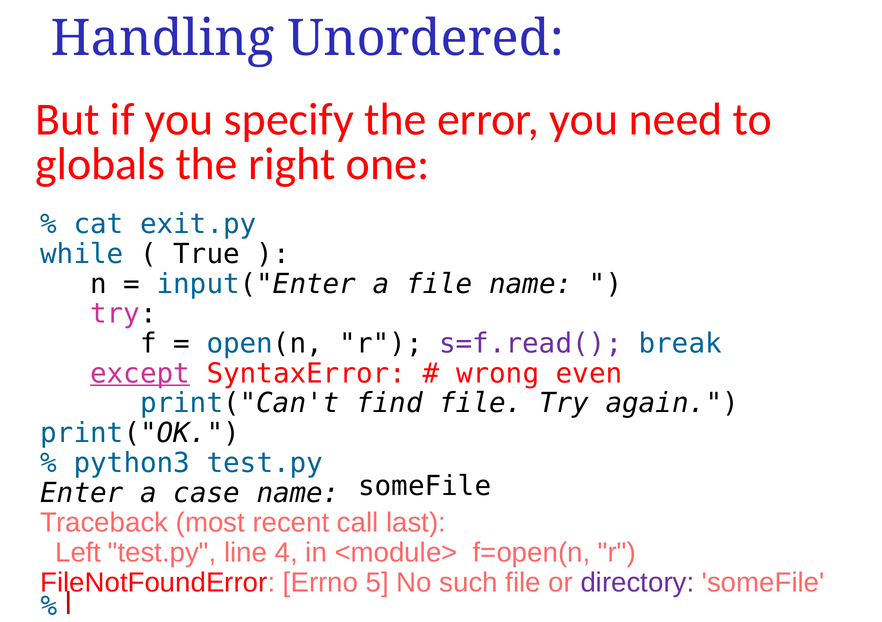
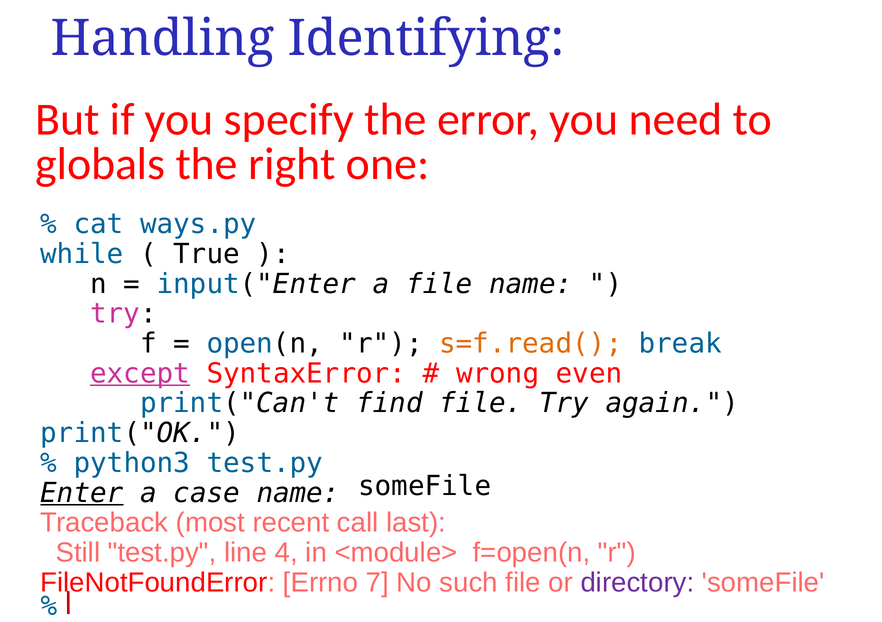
Unordered: Unordered -> Identifying (426, 38)
exit.py: exit.py -> ways.py (198, 224)
s=f.read( colour: purple -> orange (531, 343)
Enter underline: none -> present (82, 493)
Left: Left -> Still (78, 552)
5: 5 -> 7 (377, 582)
